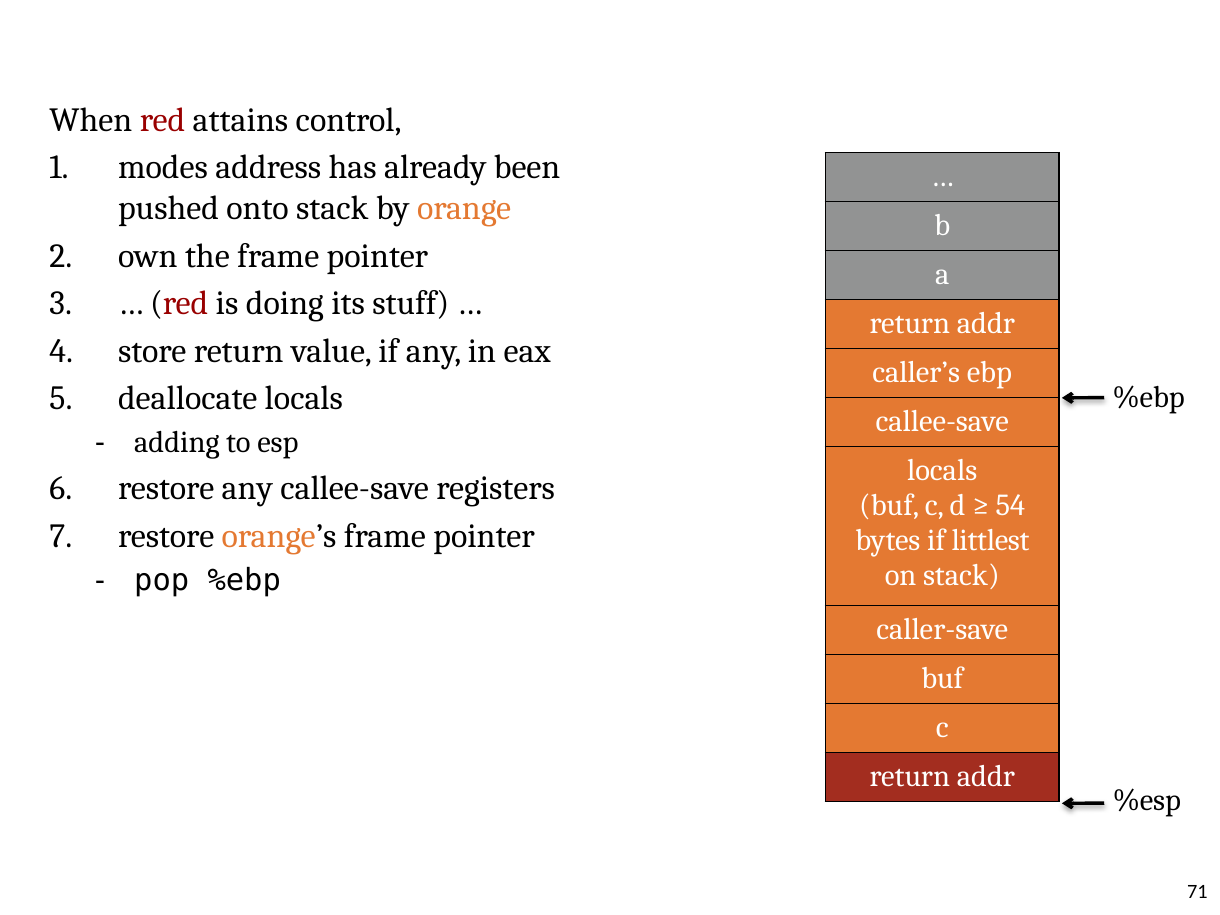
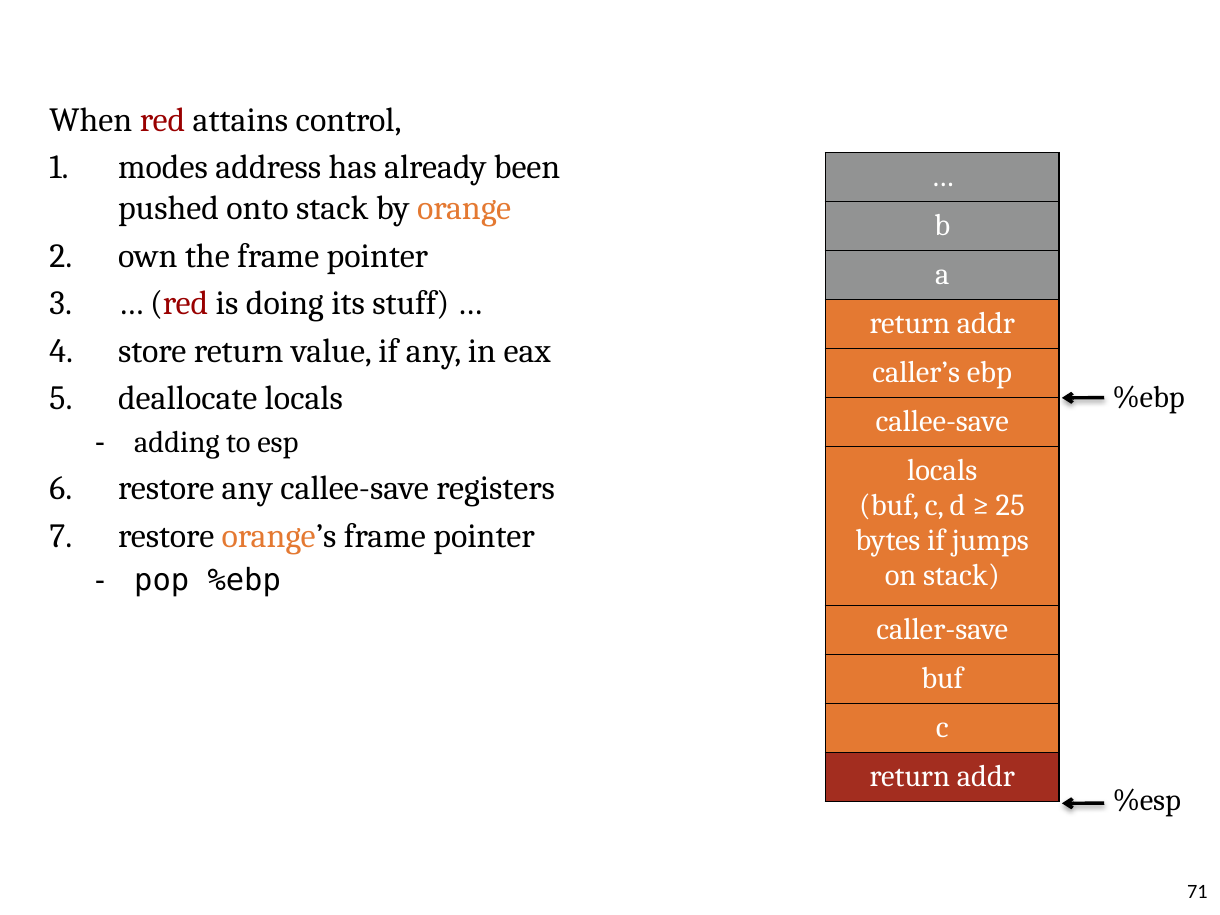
54: 54 -> 25 (1010, 505)
littlest: littlest -> jumps (990, 540)
